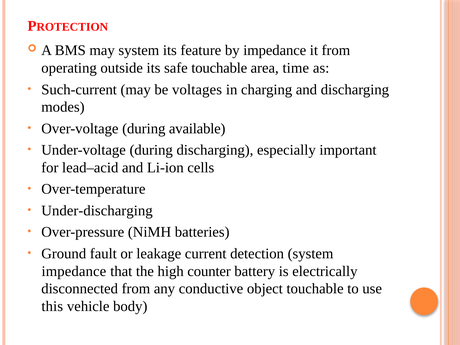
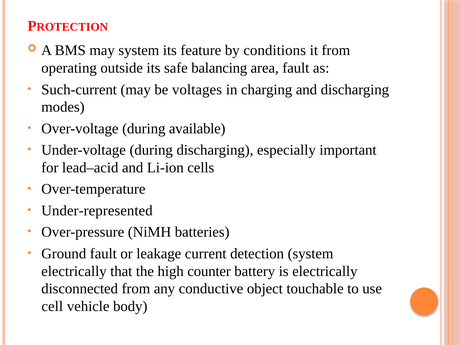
by impedance: impedance -> conditions (275, 50)
safe touchable: touchable -> balancing (219, 68)
area time: time -> fault (296, 68)
Under-discharging: Under-discharging -> Under-represented (97, 211)
impedance: impedance -> electrically (74, 271)
this: this -> cell (52, 306)
